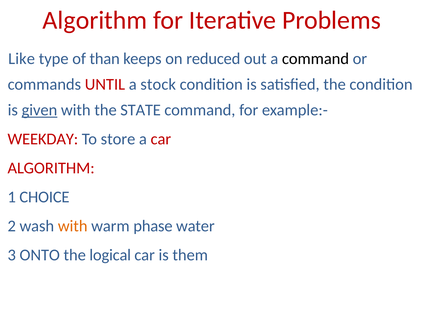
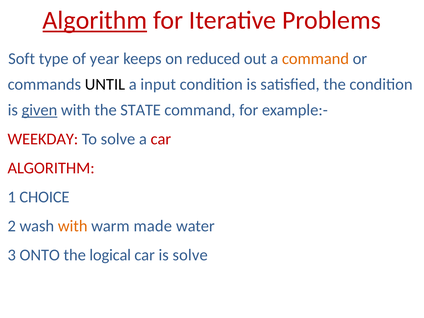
Algorithm underline: none -> present (95, 20)
Like: Like -> Soft (22, 59)
than: than -> year (105, 59)
command colour: black -> orange (315, 59)
UNTIL colour: red -> black (105, 84)
stock: stock -> input (158, 84)
To store: store -> solve (118, 139)
phase: phase -> made (153, 226)
is them: them -> solve (190, 255)
